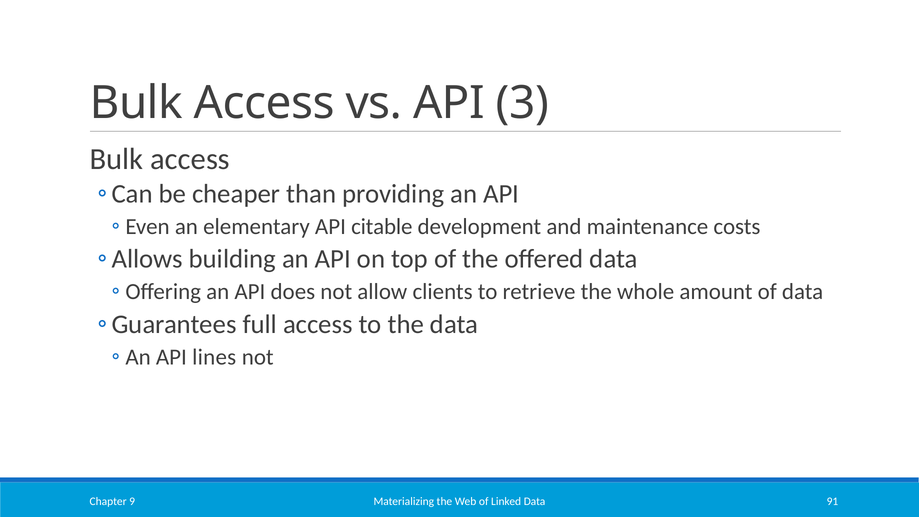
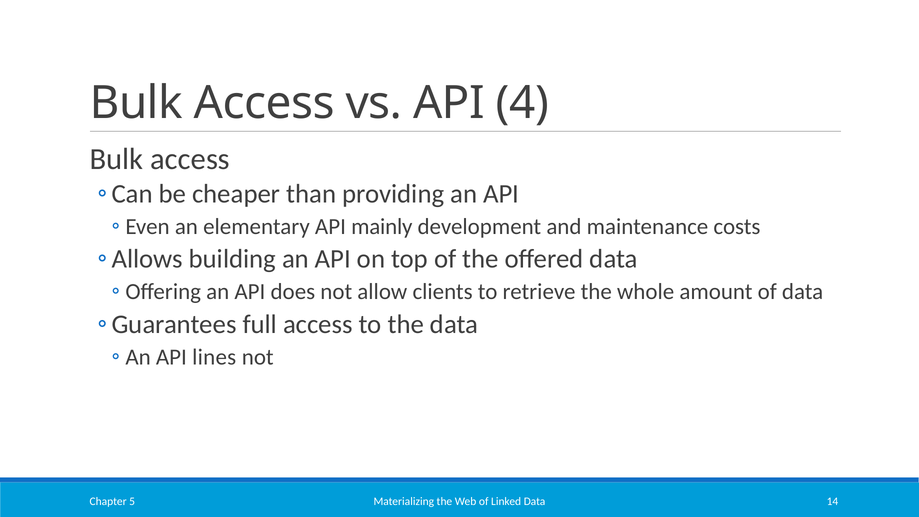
3: 3 -> 4 (522, 103)
citable: citable -> mainly (382, 227)
91: 91 -> 14 (832, 501)
9: 9 -> 5 (132, 501)
